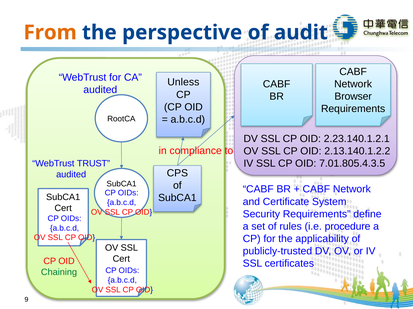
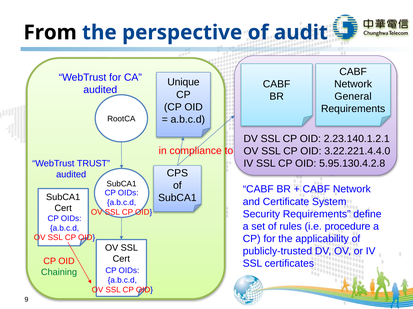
From colour: orange -> black (50, 33)
Unless: Unless -> Unique (183, 82)
Browser: Browser -> General (353, 97)
2.13.140.1.2.2: 2.13.140.1.2.2 -> 3.22.221.4.4.0 (357, 152)
7.01.805.4.3.5: 7.01.805.4.3.5 -> 5.95.130.4.2.8 (352, 164)
